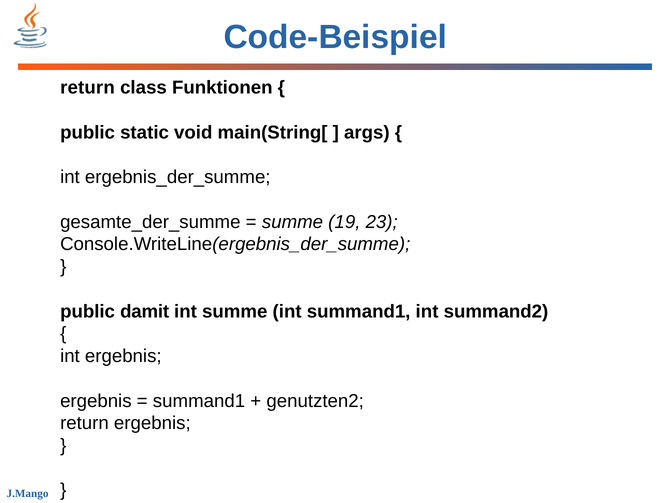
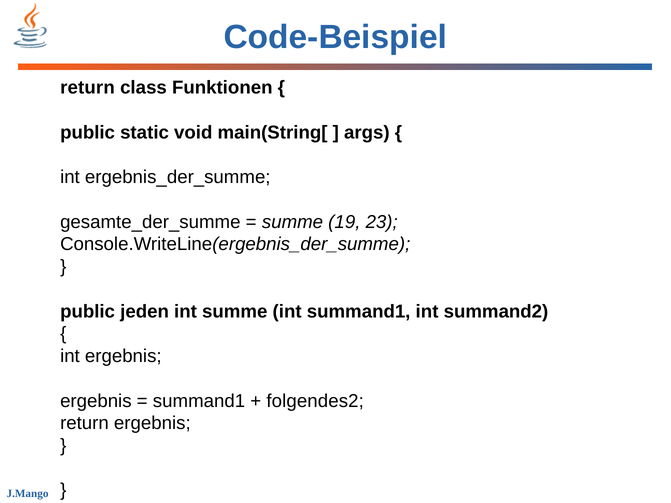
damit: damit -> jeden (145, 312)
genutzten2: genutzten2 -> folgendes2 (315, 401)
